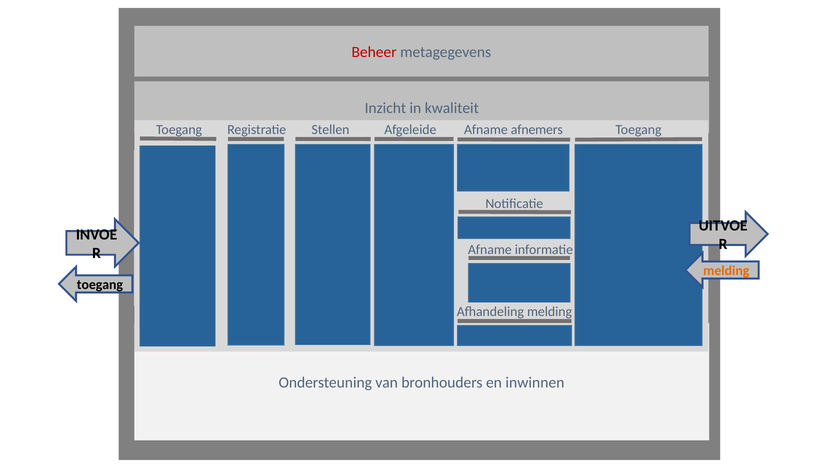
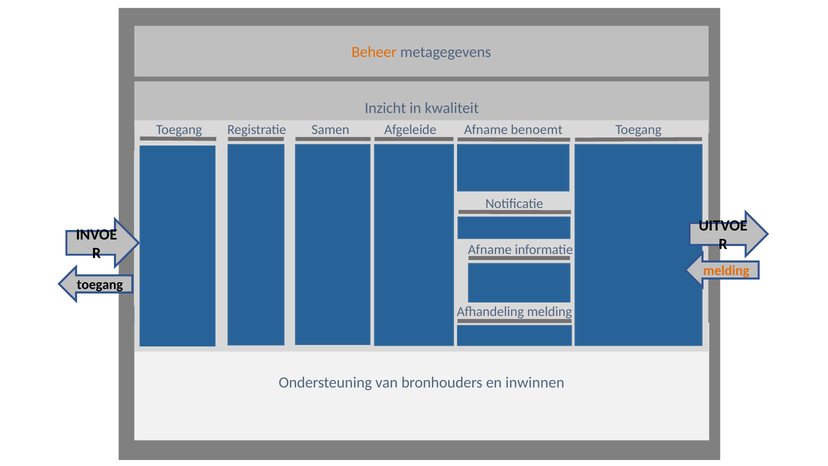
Beheer colour: red -> orange (374, 52)
Stellen: Stellen -> Samen (330, 129)
afnemers: afnemers -> benoemt (537, 129)
